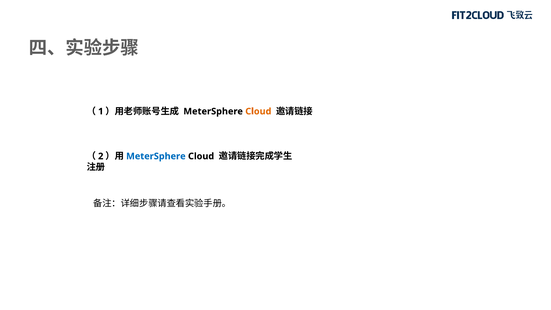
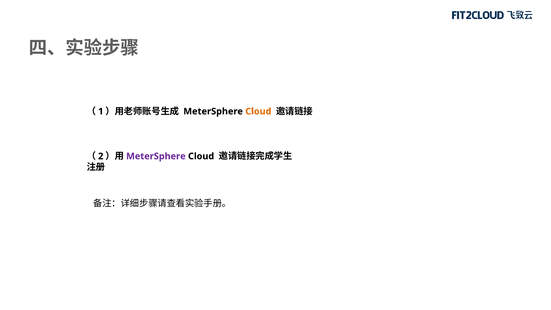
MeterSphere colour: blue -> purple (156, 156)
